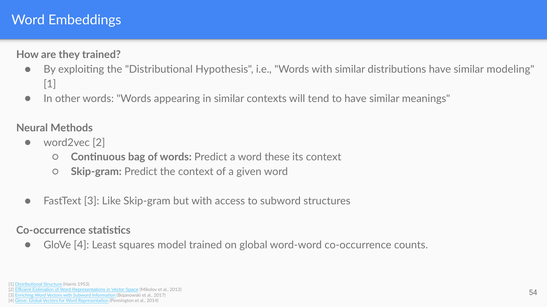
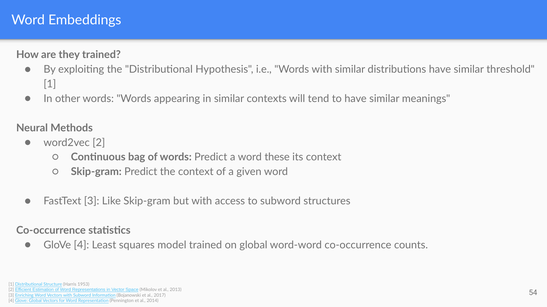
modeling: modeling -> threshold (511, 69)
